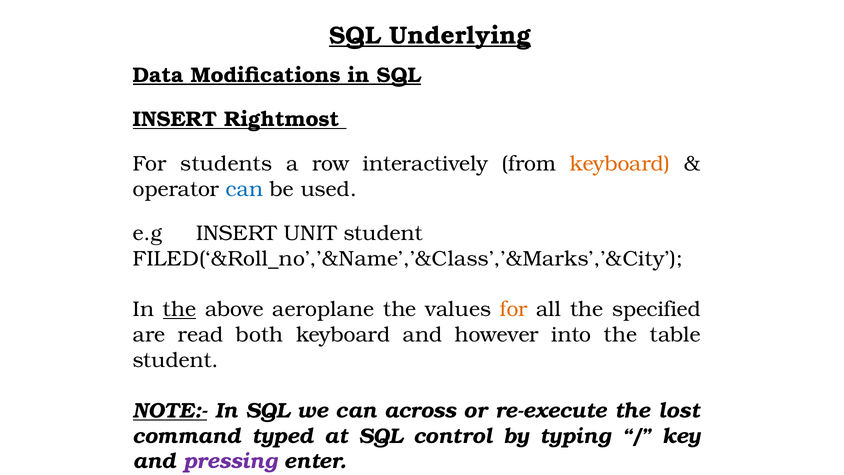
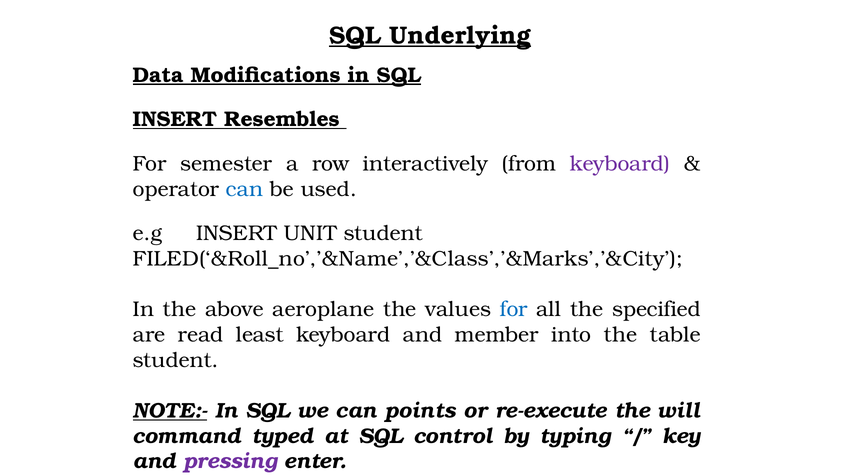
Rightmost: Rightmost -> Resembles (282, 119)
students: students -> semester (226, 164)
keyboard colour: orange -> purple (620, 164)
the underline: present -> none (179, 309)
for colour: orange -> blue (514, 309)
both: both -> least (260, 335)
however: however -> member (497, 335)
across: across -> points (420, 411)
lost: lost -> will (679, 411)
